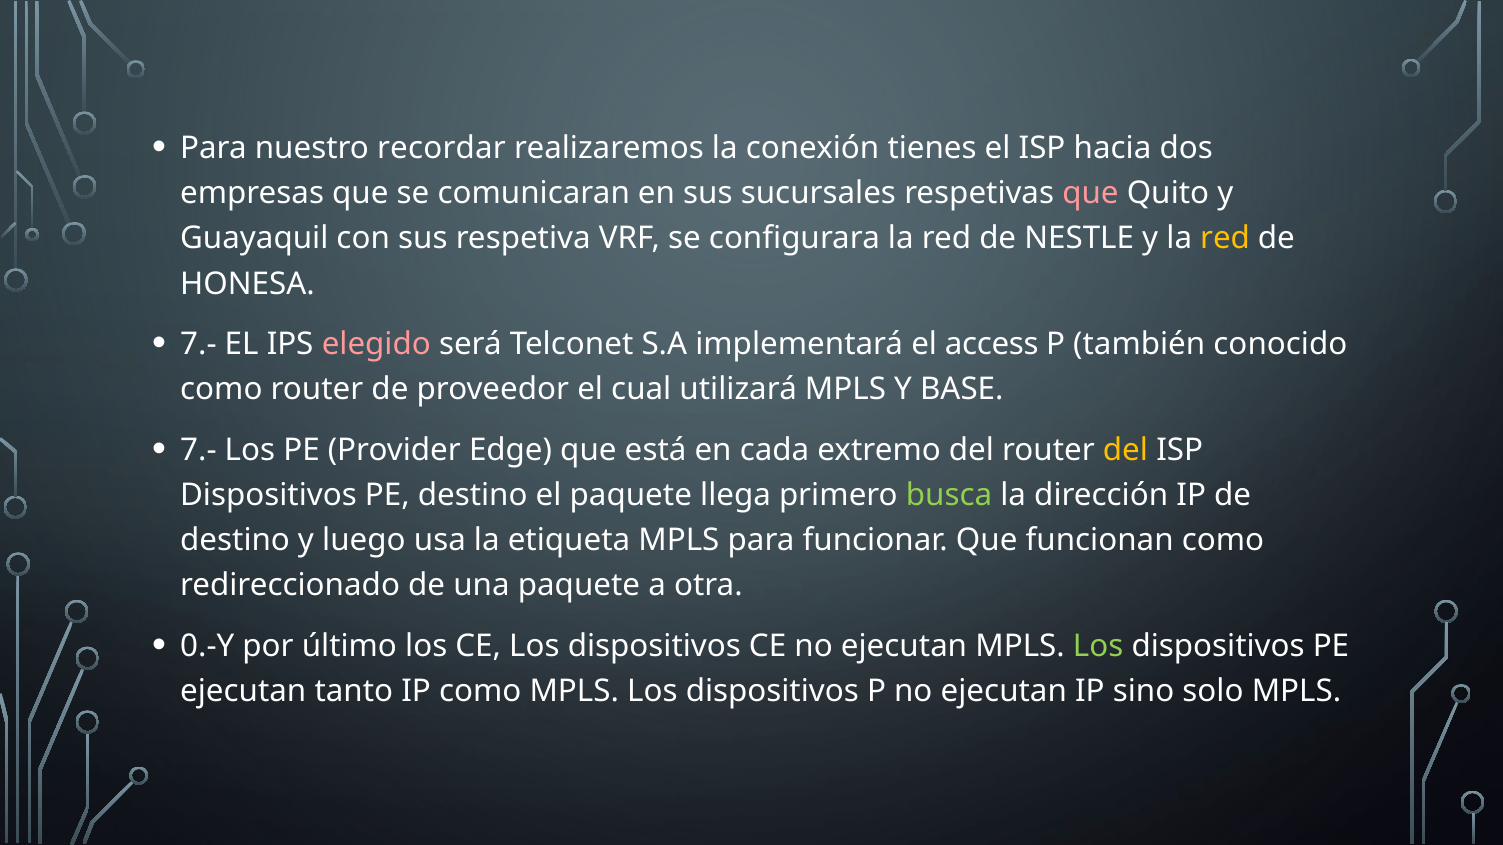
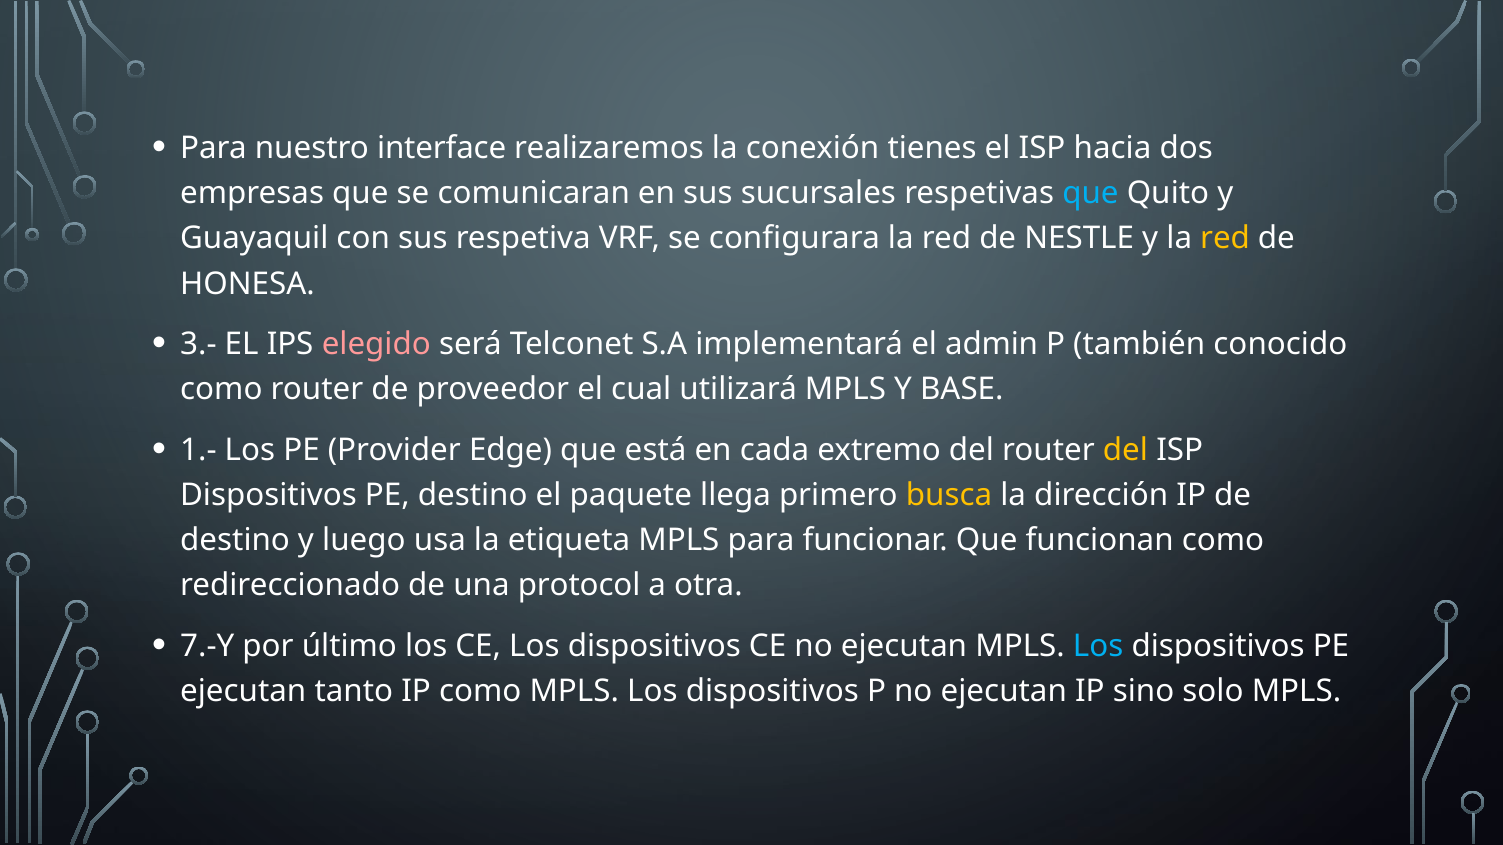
recordar: recordar -> interface (442, 149)
que colour: pink -> light blue (1090, 194)
7.-: 7.- -> 3.- (198, 345)
access: access -> admin (992, 345)
7.-: 7.- -> 1.- (198, 450)
busca colour: light green -> yellow (949, 496)
una paquete: paquete -> protocol (579, 586)
0.-Y: 0.-Y -> 7.-Y (207, 646)
Los colour: light green -> light blue (1098, 646)
